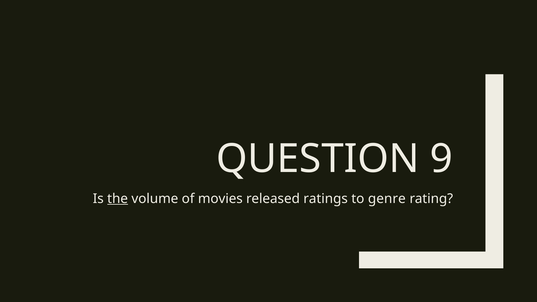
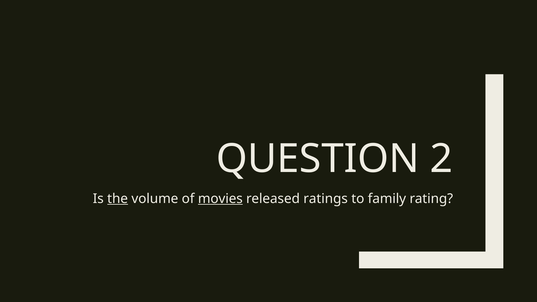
9: 9 -> 2 (441, 159)
movies underline: none -> present (220, 199)
genre: genre -> family (387, 199)
